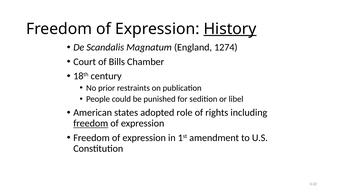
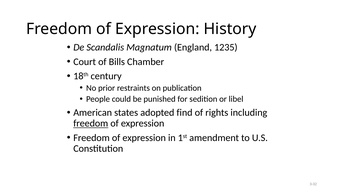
History underline: present -> none (230, 29)
1274: 1274 -> 1235 (226, 47)
role: role -> find (185, 113)
